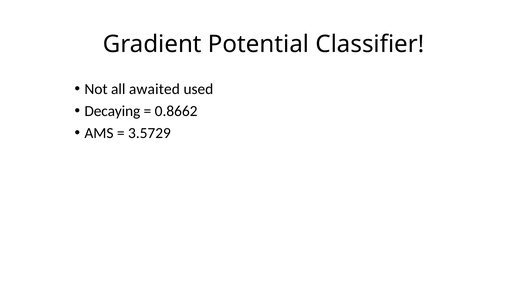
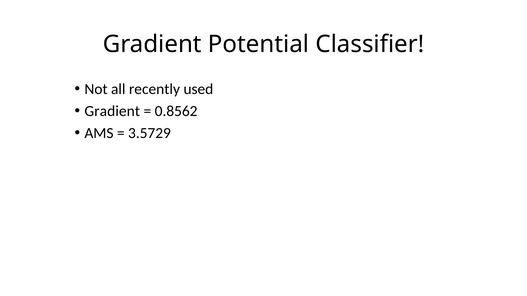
awaited: awaited -> recently (154, 89)
Decaying: Decaying -> Gradient (112, 111)
0.8662: 0.8662 -> 0.8562 (176, 111)
